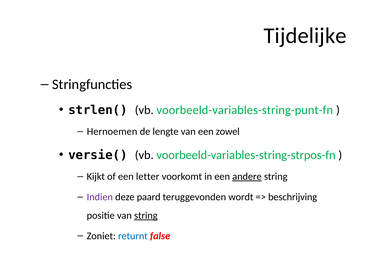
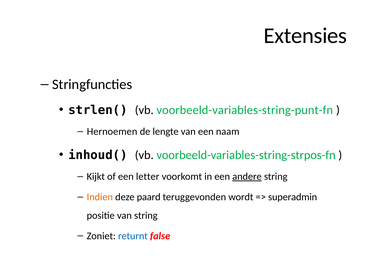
Tijdelijke: Tijdelijke -> Extensies (305, 36)
zowel: zowel -> naam (228, 132)
versie(: versie( -> inhoud( (98, 155)
Indien colour: purple -> orange (100, 198)
beschrijving: beschrijving -> superadmin (293, 198)
string underline: present -> none (146, 216)
